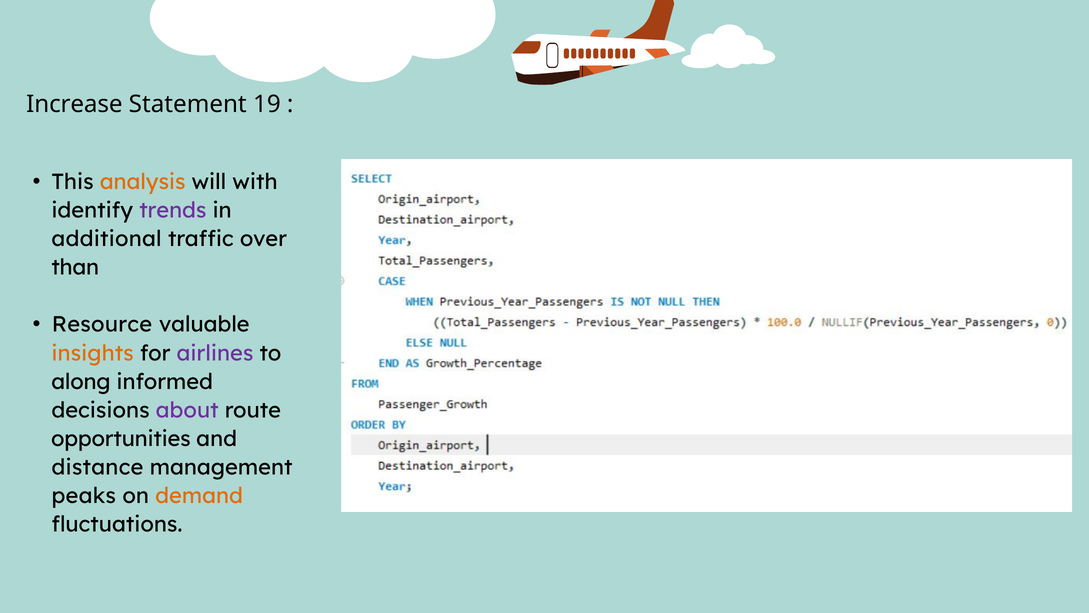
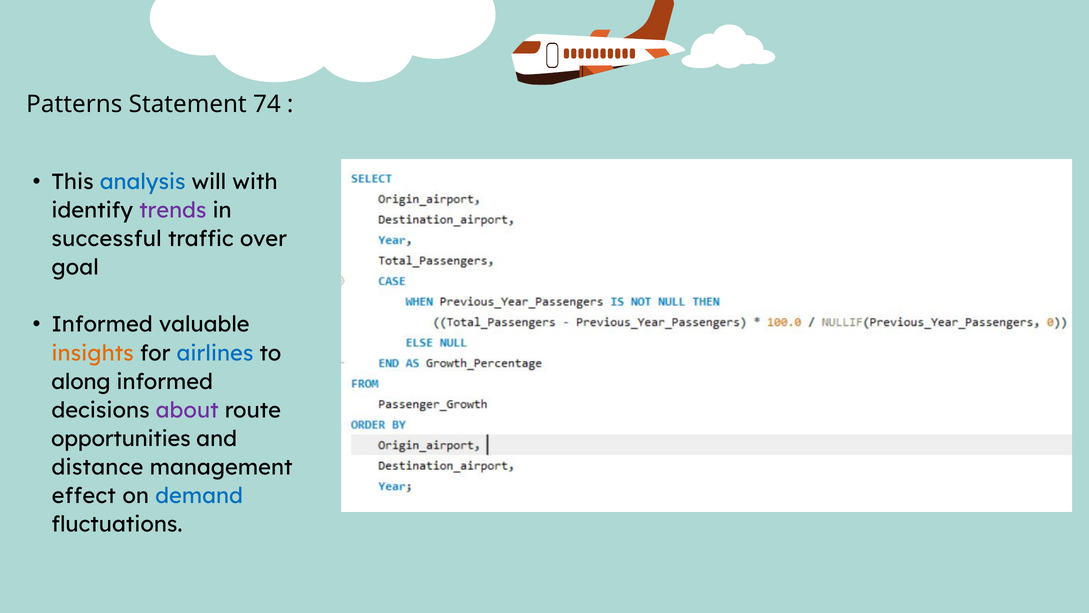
Increase: Increase -> Patterns (74, 104)
19: 19 -> 74 (267, 104)
analysis colour: orange -> blue (143, 182)
additional: additional -> successful (107, 239)
than: than -> goal (75, 267)
Resource: Resource -> Informed (102, 325)
airlines colour: purple -> blue (215, 353)
peaks: peaks -> effect (84, 496)
demand colour: orange -> blue (199, 496)
